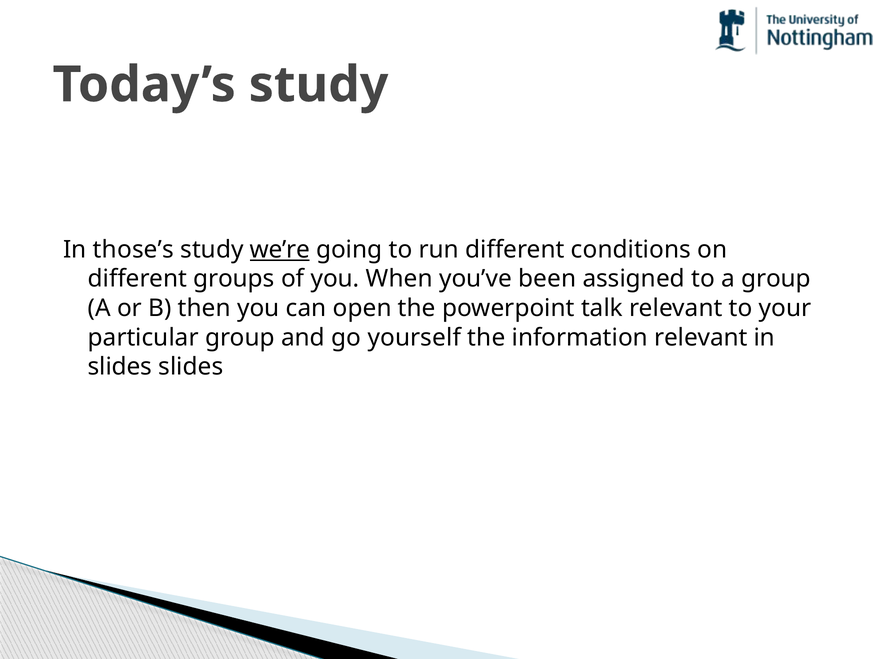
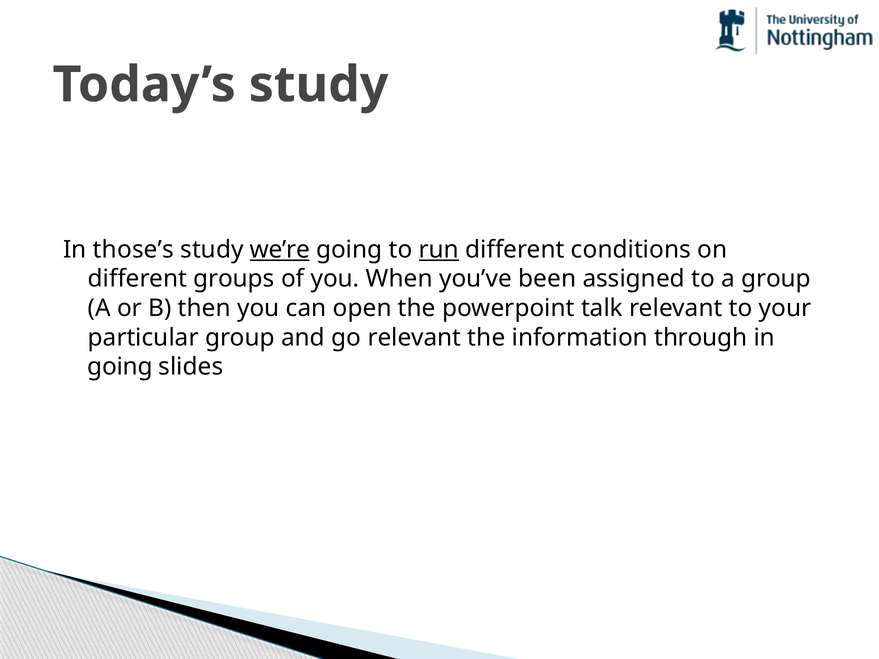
run underline: none -> present (439, 250)
go yourself: yourself -> relevant (414, 338)
information relevant: relevant -> through (701, 338)
slides: slides -> going (120, 367)
